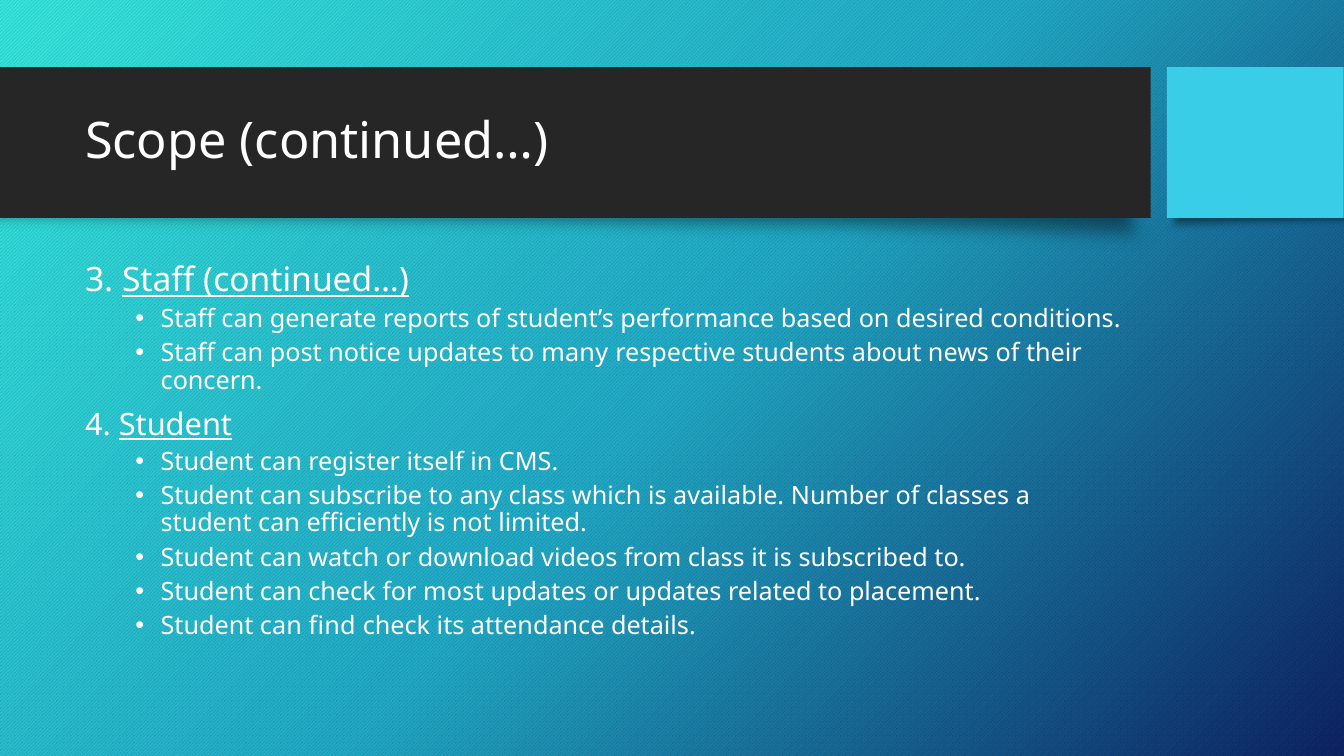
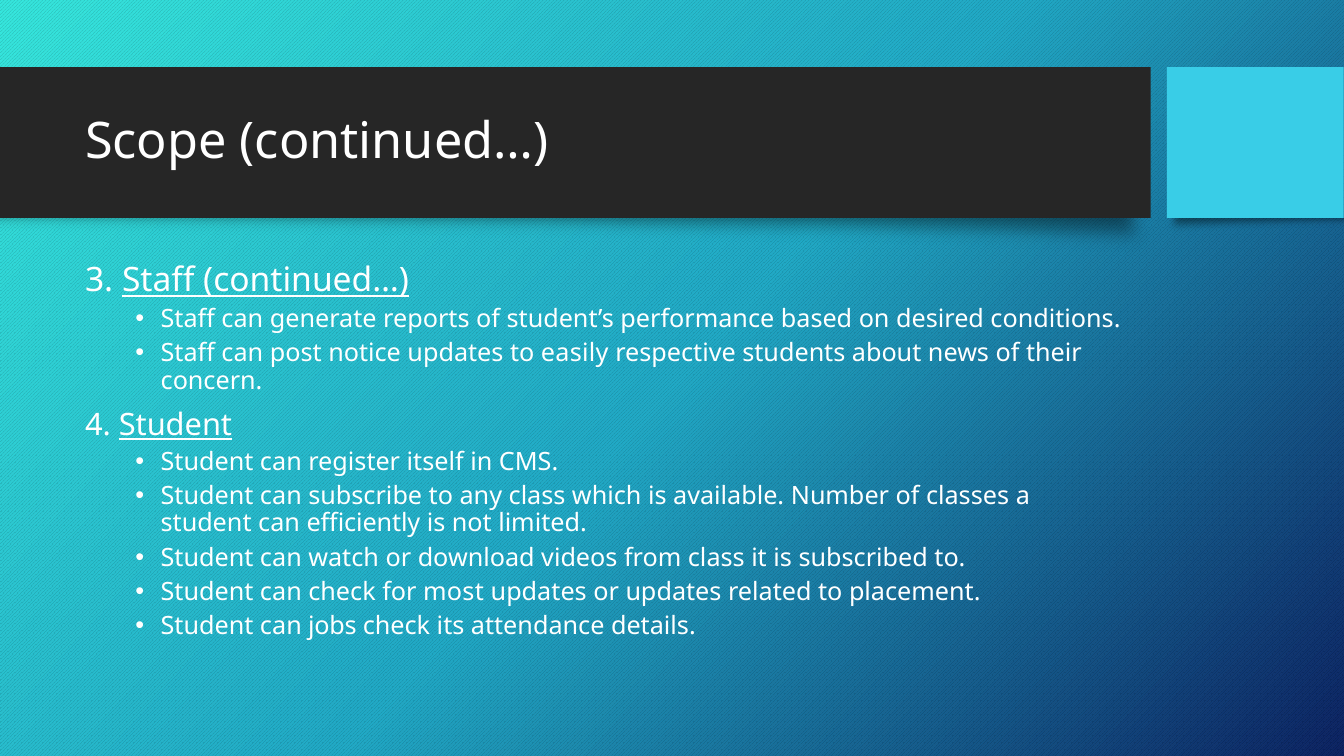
many: many -> easily (575, 354)
find: find -> jobs (332, 626)
